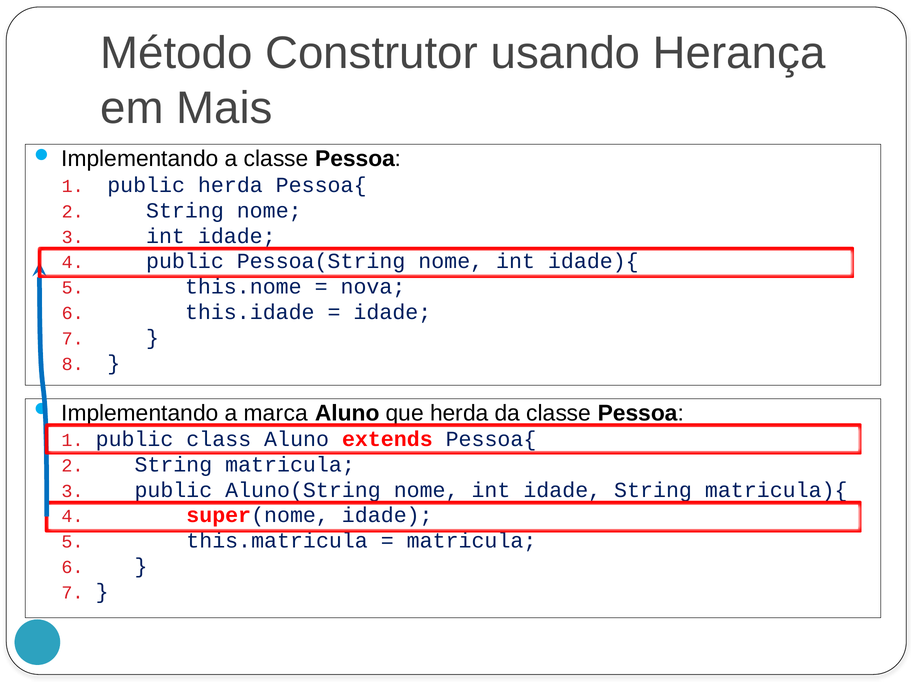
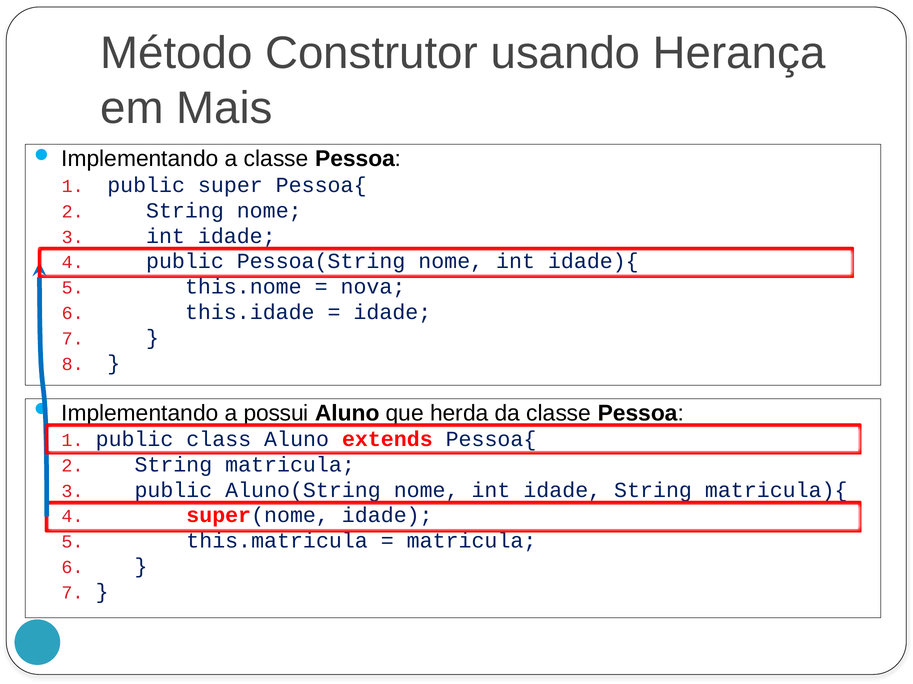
public herda: herda -> super (230, 185)
marca: marca -> possui (276, 413)
